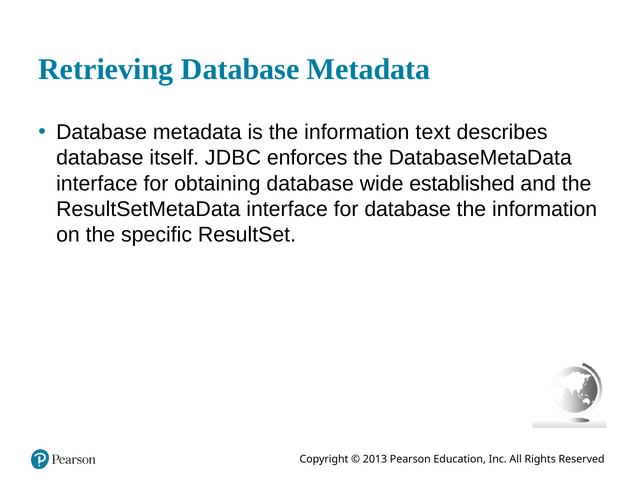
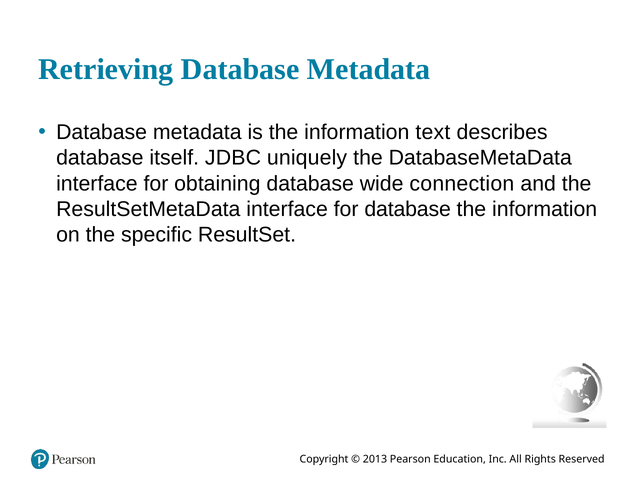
enforces: enforces -> uniquely (307, 158)
established: established -> connection (462, 183)
